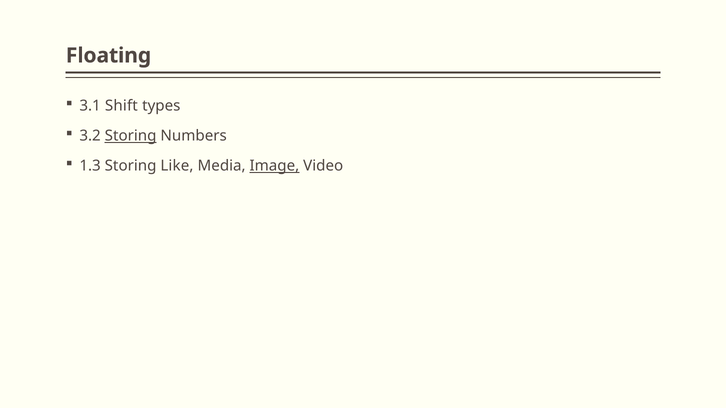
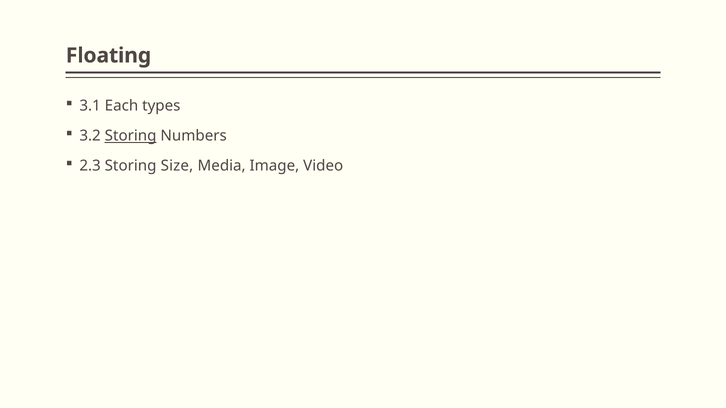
Shift: Shift -> Each (121, 106)
1.3: 1.3 -> 2.3 (90, 166)
Like: Like -> Size (177, 166)
Image underline: present -> none (274, 166)
